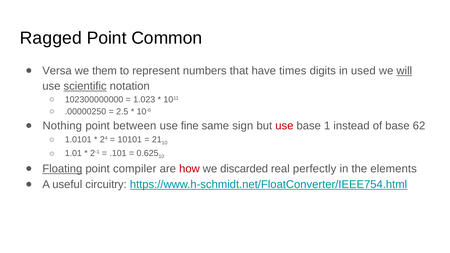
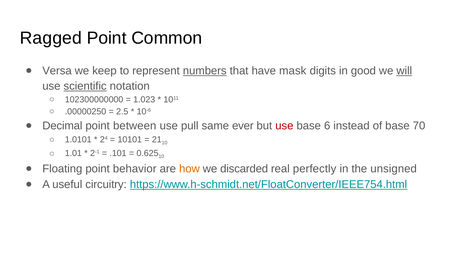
them: them -> keep (104, 71)
numbers underline: none -> present (205, 71)
times: times -> mask (293, 71)
used: used -> good (363, 71)
Nothing: Nothing -> Decimal (62, 126)
fine: fine -> pull (190, 126)
sign: sign -> ever (243, 126)
1: 1 -> 6 (327, 126)
62: 62 -> 70 (419, 126)
Floating underline: present -> none (62, 169)
compiler: compiler -> behavior (135, 169)
how colour: red -> orange (189, 169)
elements: elements -> unsigned (394, 169)
